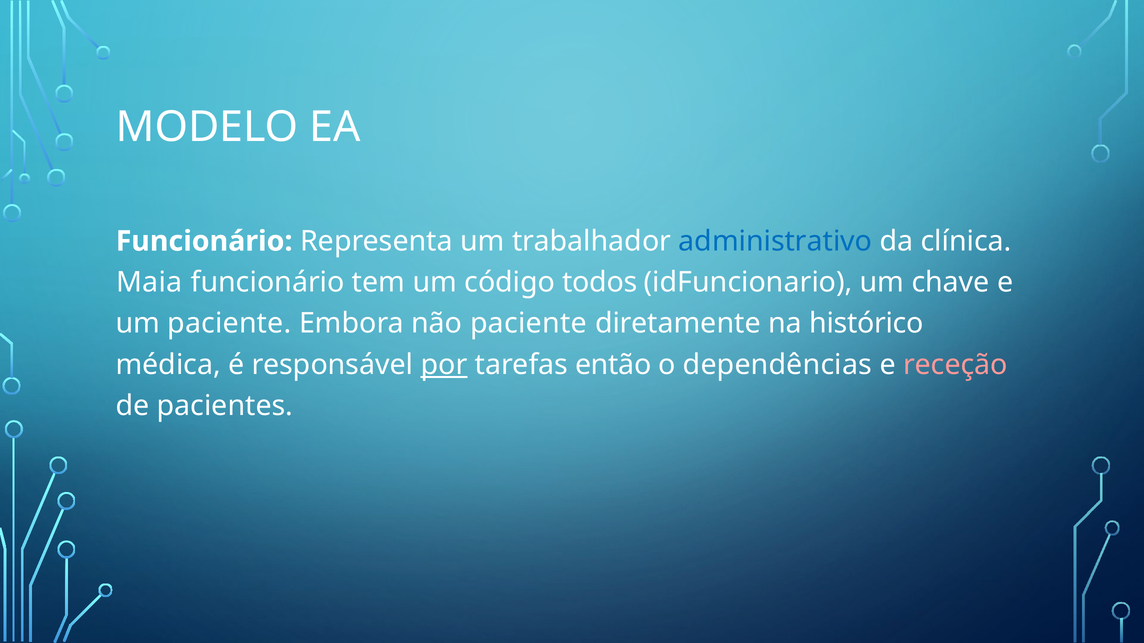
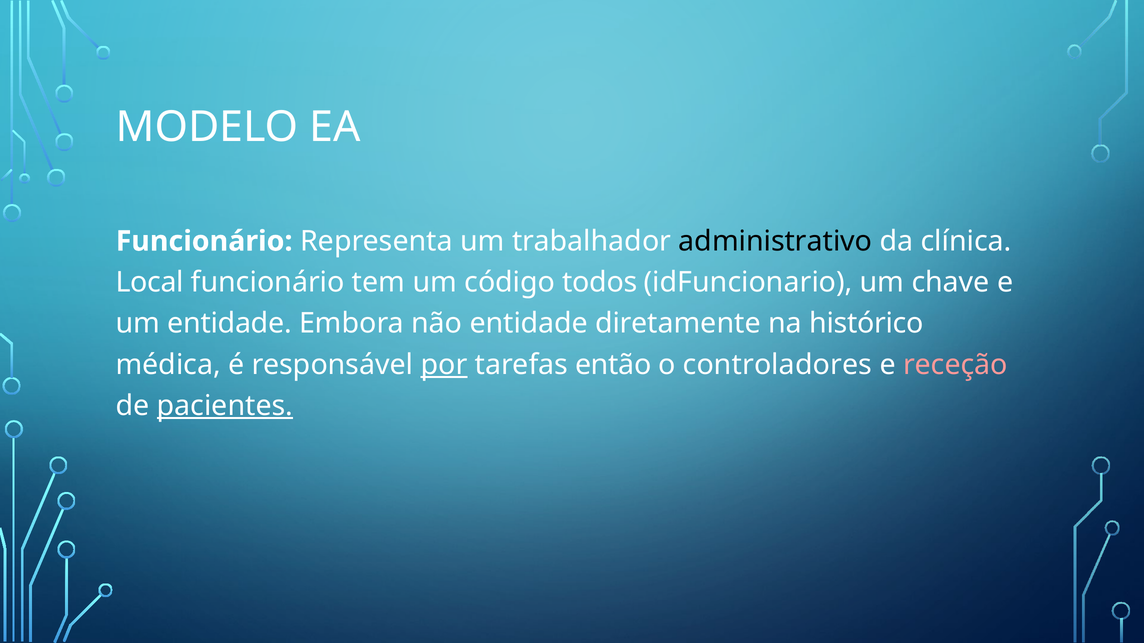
administrativo colour: blue -> black (775, 241)
Maia: Maia -> Local (150, 283)
um paciente: paciente -> entidade (230, 324)
não paciente: paciente -> entidade (529, 324)
dependências: dependências -> controladores (777, 365)
pacientes underline: none -> present (225, 406)
